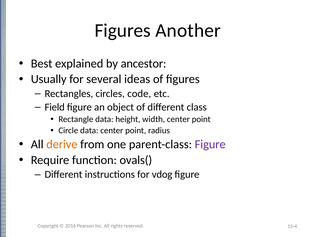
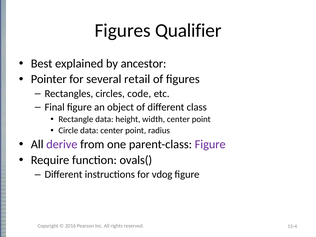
Another: Another -> Qualifier (188, 31)
Usually: Usually -> Pointer (49, 79)
ideas: ideas -> retail (137, 79)
Field: Field -> Final (55, 107)
derive colour: orange -> purple (62, 144)
